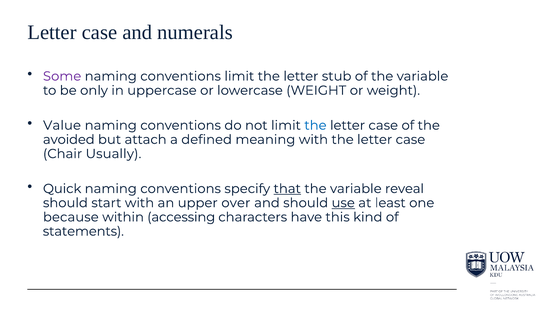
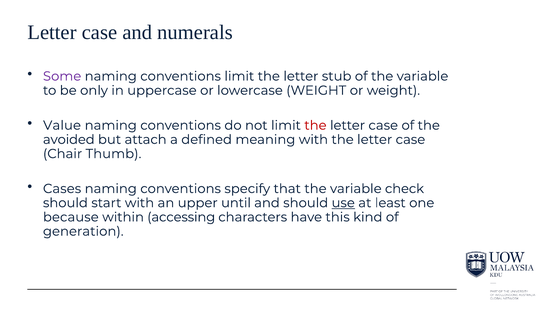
the colour: blue -> red (315, 126)
Usually: Usually -> Thumb (113, 154)
Quick: Quick -> Cases (62, 189)
that underline: present -> none (287, 189)
reveal: reveal -> check (404, 189)
over: over -> until (236, 203)
statements: statements -> generation (83, 232)
